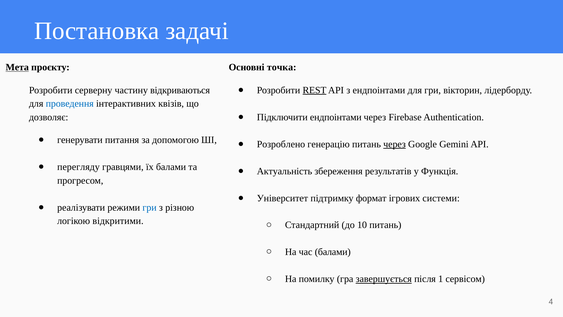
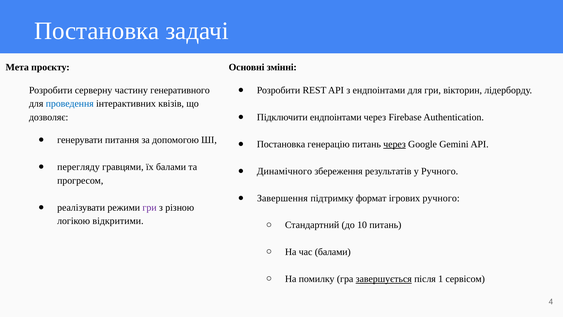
Мета underline: present -> none (17, 67)
точка: точка -> змінні (282, 67)
REST underline: present -> none (315, 90)
відкриваються: відкриваються -> генеративного (180, 90)
Розроблено: Розроблено -> Постановка (281, 144)
Актуальність: Актуальність -> Динамічного (284, 171)
у Функція: Функція -> Ручного (440, 171)
Університет: Університет -> Завершення (282, 198)
ігрових системи: системи -> ручного (441, 198)
гри colour: blue -> purple (150, 207)
